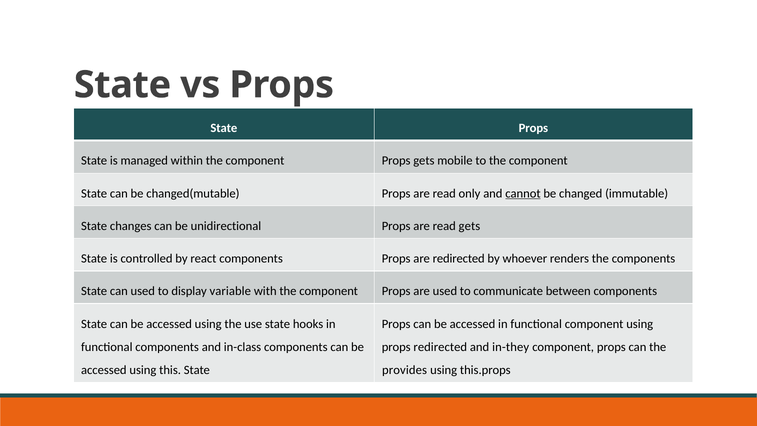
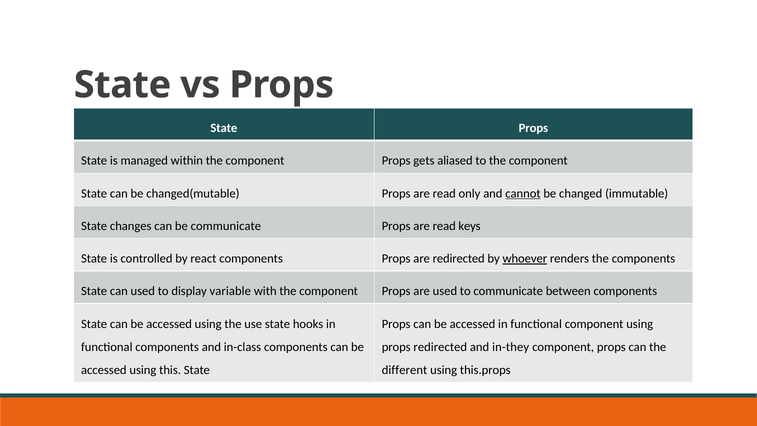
mobile: mobile -> aliased (455, 161)
be unidirectional: unidirectional -> communicate (226, 226)
read gets: gets -> keys (470, 226)
whoever underline: none -> present (525, 259)
provides: provides -> different (405, 370)
